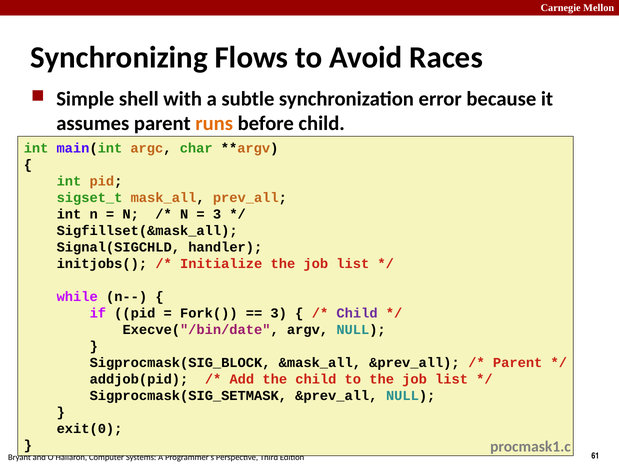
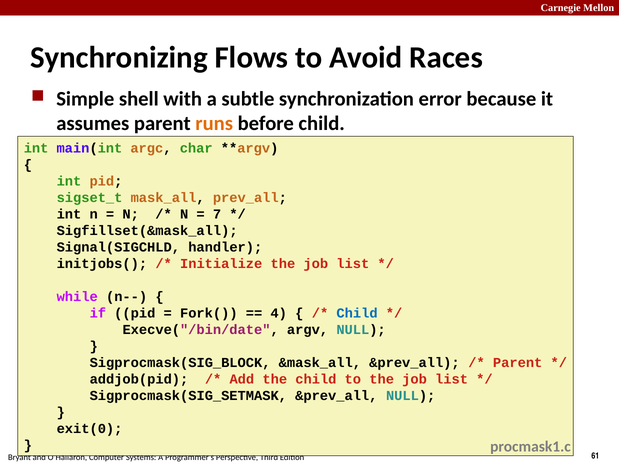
3: 3 -> 7 (217, 214)
3: 3 -> 4 (279, 313)
Child colour: purple -> blue (357, 313)
